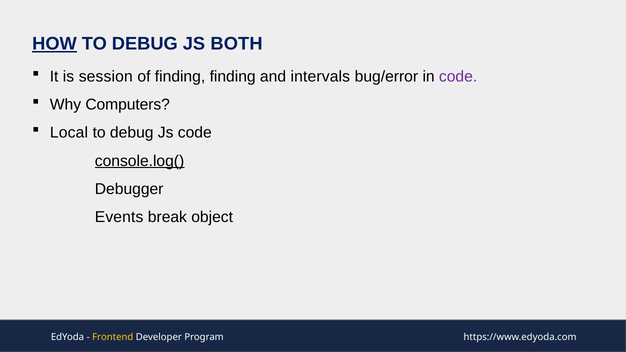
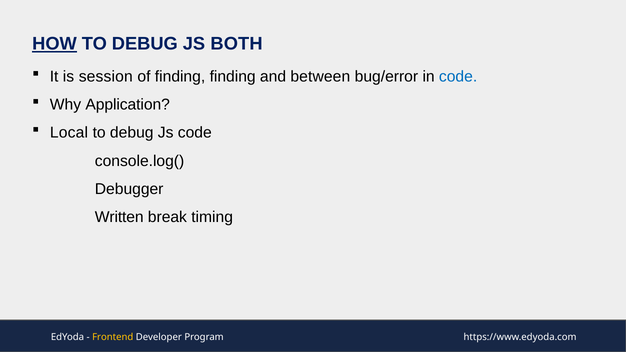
intervals: intervals -> between (320, 77)
code colour: purple -> blue (458, 77)
Computers: Computers -> Application (128, 105)
console.log( underline: present -> none (140, 161)
Events: Events -> Written (119, 217)
object: object -> timing (212, 217)
